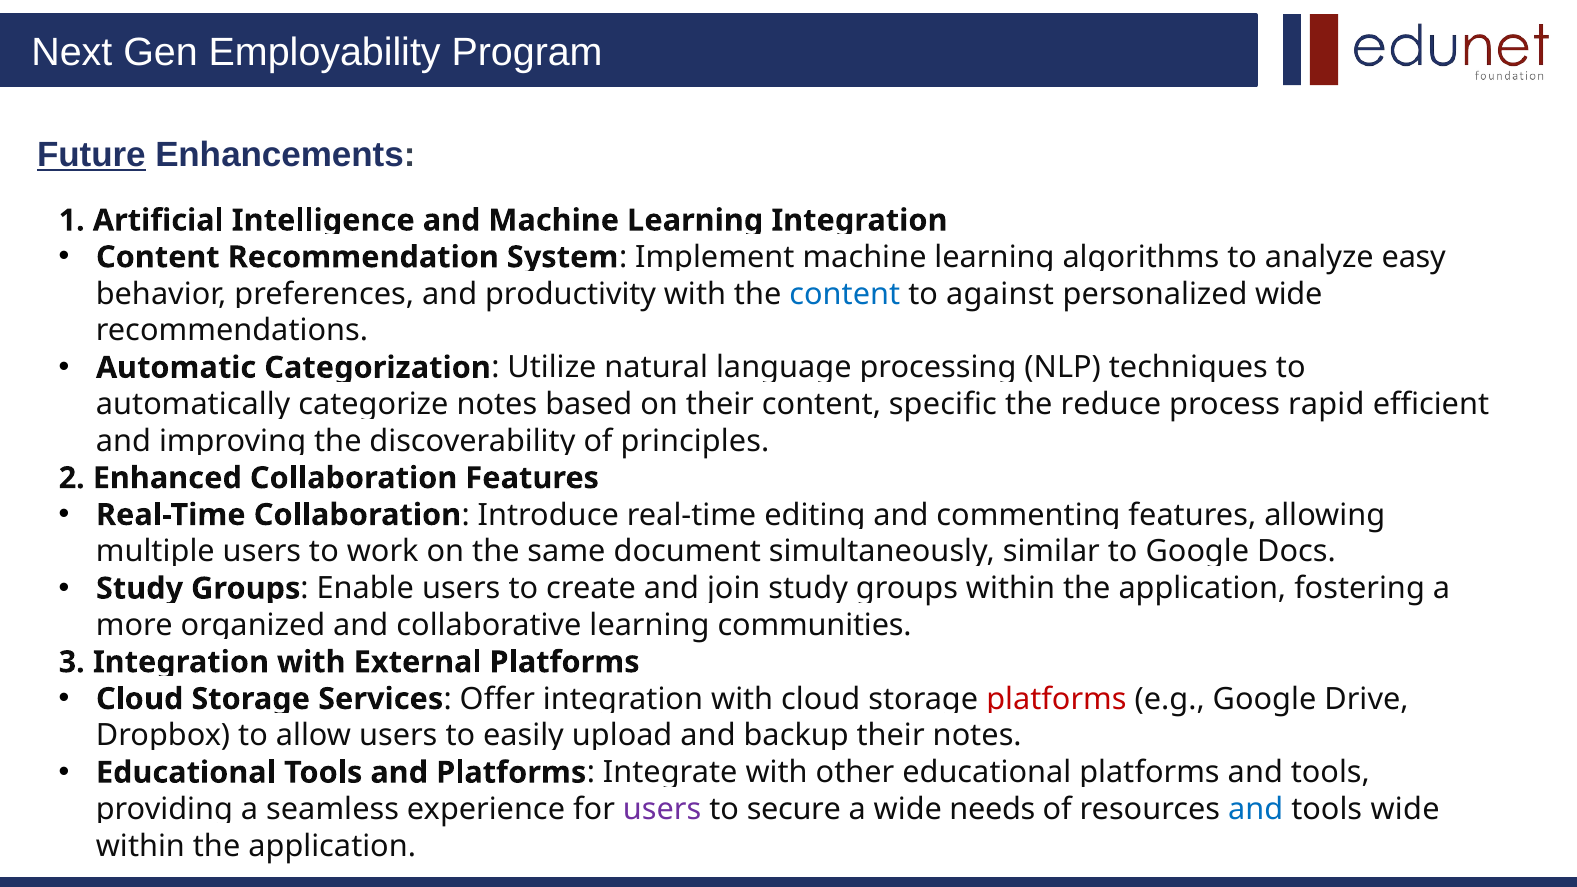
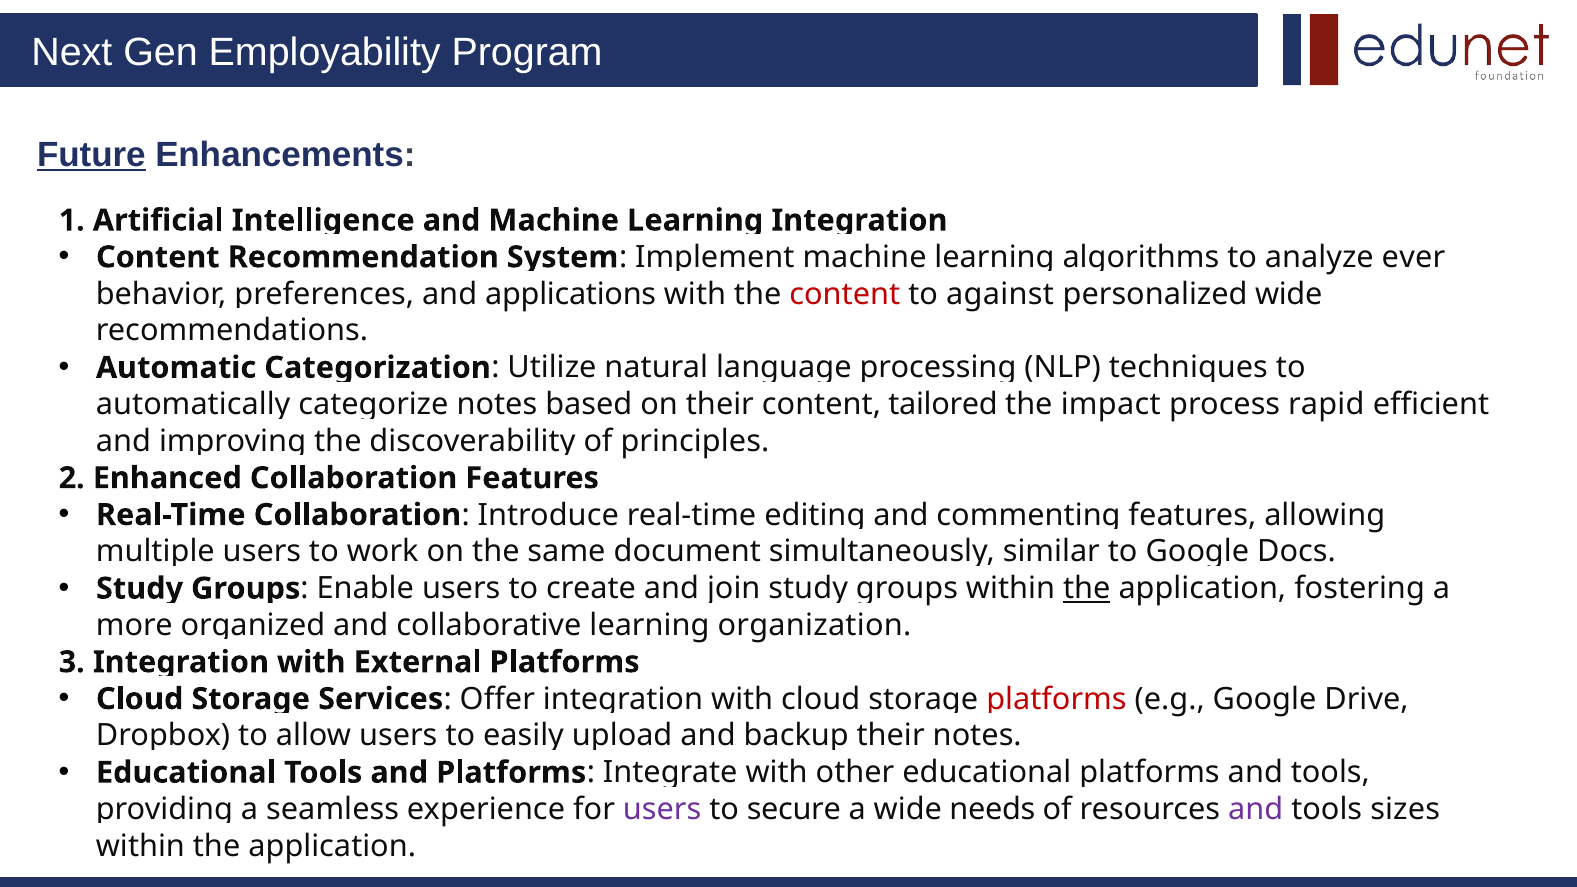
easy: easy -> ever (1414, 257)
productivity: productivity -> applications (571, 294)
content colour: blue -> red (845, 294)
specific: specific -> tailored (943, 404)
reduce: reduce -> impact (1111, 404)
the underline: none -> present (1087, 589)
communities: communities -> organization (814, 625)
and colour: blue -> purple (1256, 809)
tools wide: wide -> sizes (1405, 809)
